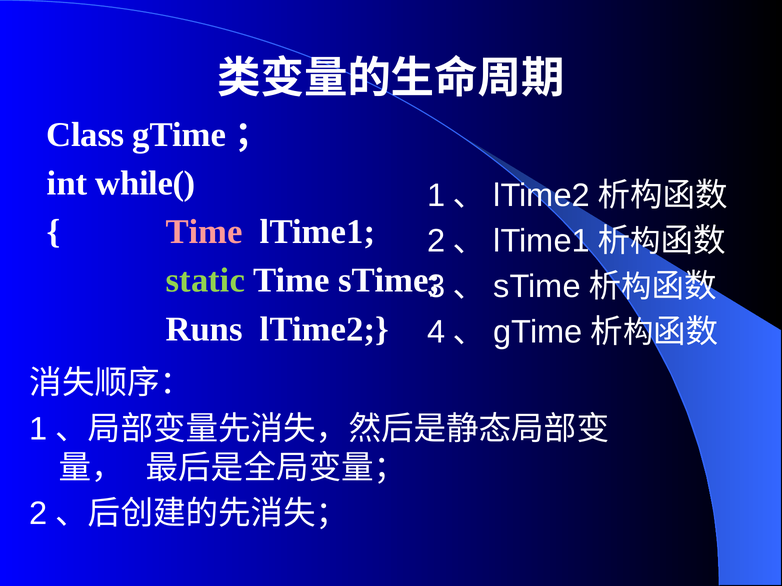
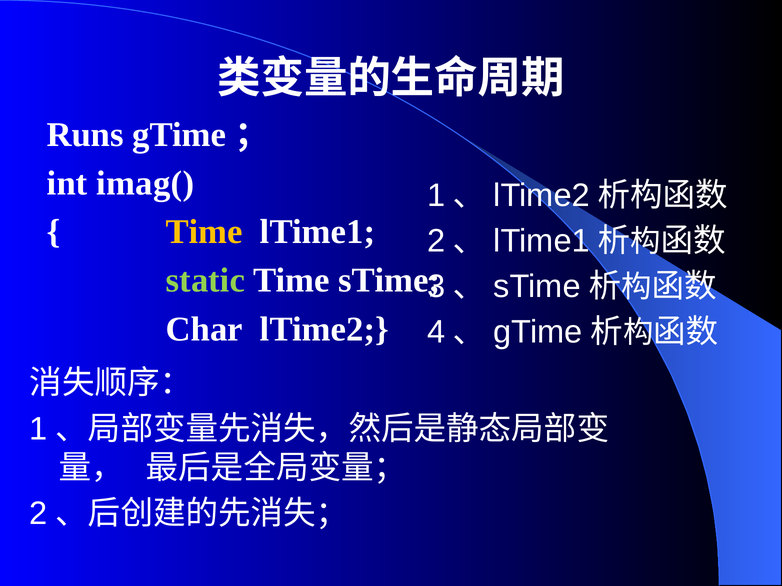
Class: Class -> Runs (85, 135)
while(: while( -> imag( (145, 183)
Time colour: pink -> yellow (204, 232)
Runs: Runs -> Char (204, 329)
